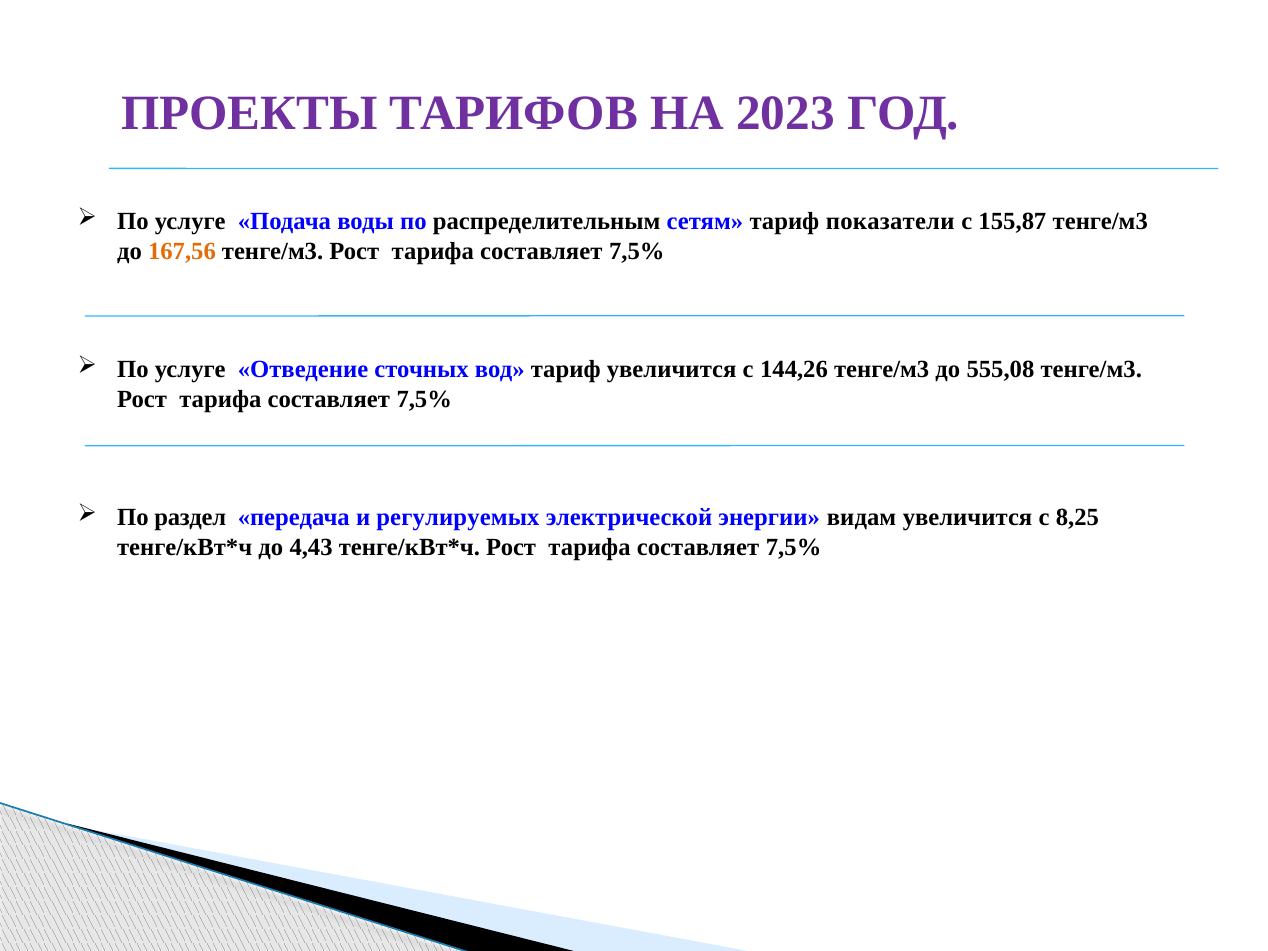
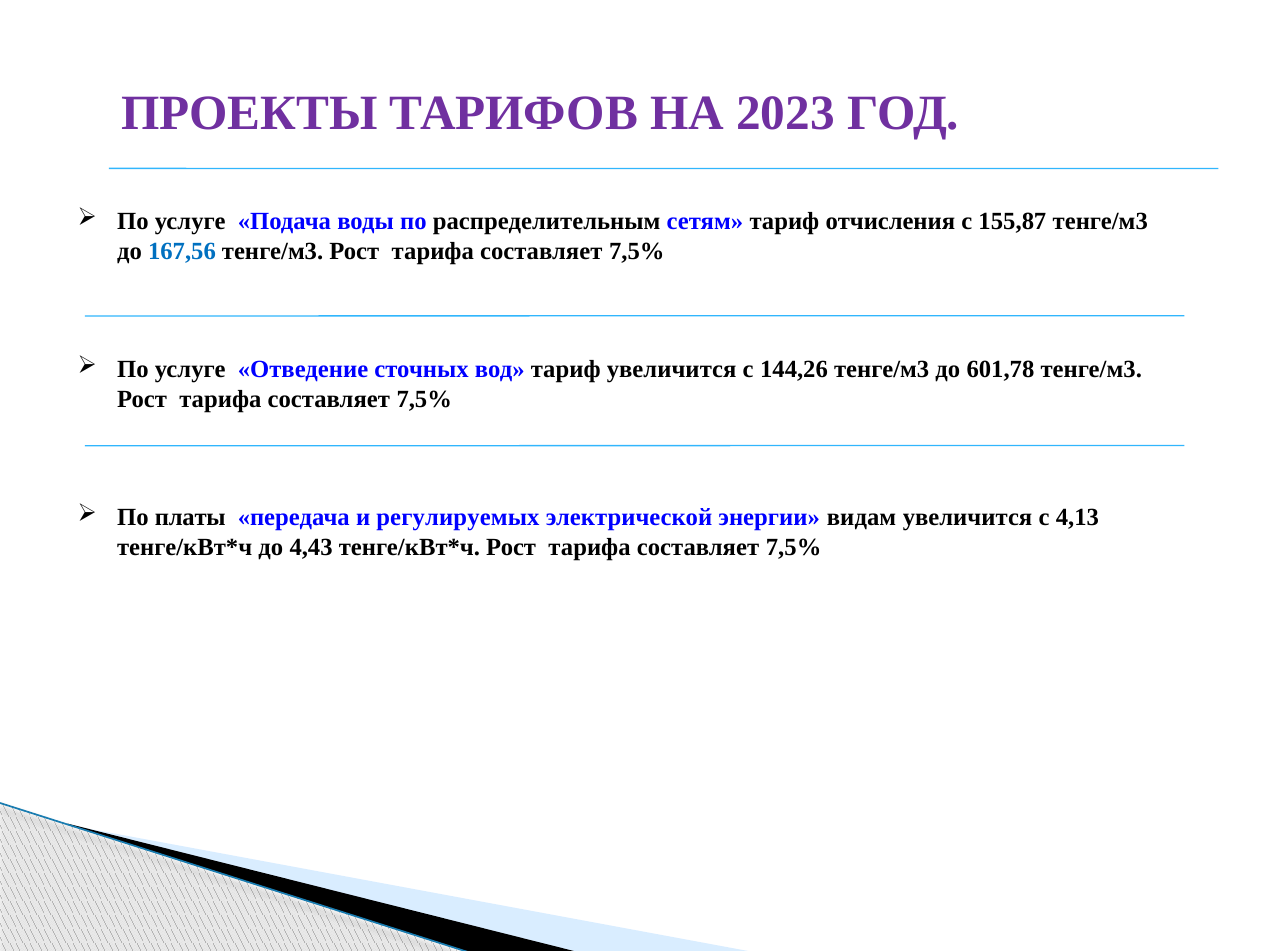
показатели: показатели -> отчисления (890, 222)
167,56 colour: orange -> blue (182, 251)
555,08: 555,08 -> 601,78 (1000, 370)
раздел: раздел -> платы (190, 518)
8,25: 8,25 -> 4,13 (1077, 518)
